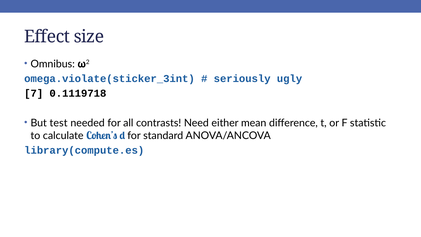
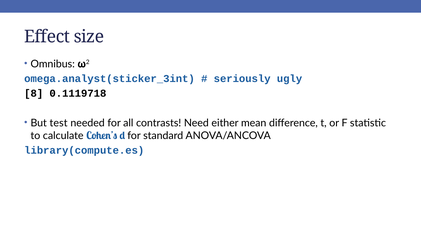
omega.violate(sticker_3int: omega.violate(sticker_3int -> omega.analyst(sticker_3int (109, 79)
7: 7 -> 8 (34, 93)
